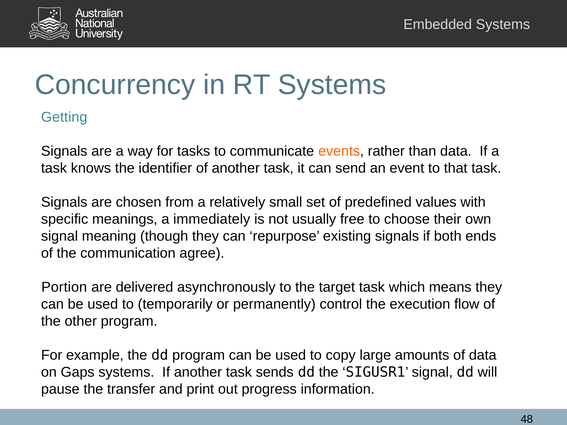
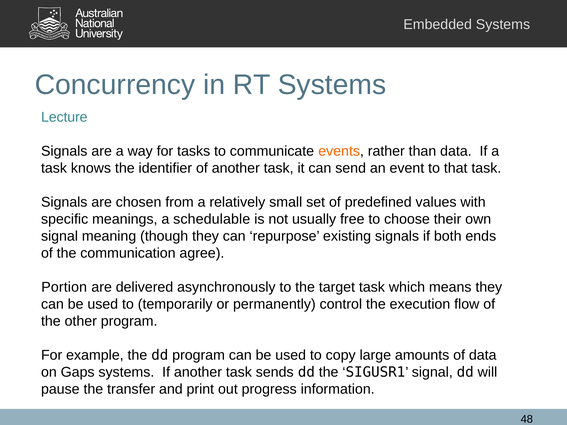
Getting: Getting -> Lecture (64, 117)
immediately: immediately -> schedulable (212, 219)
